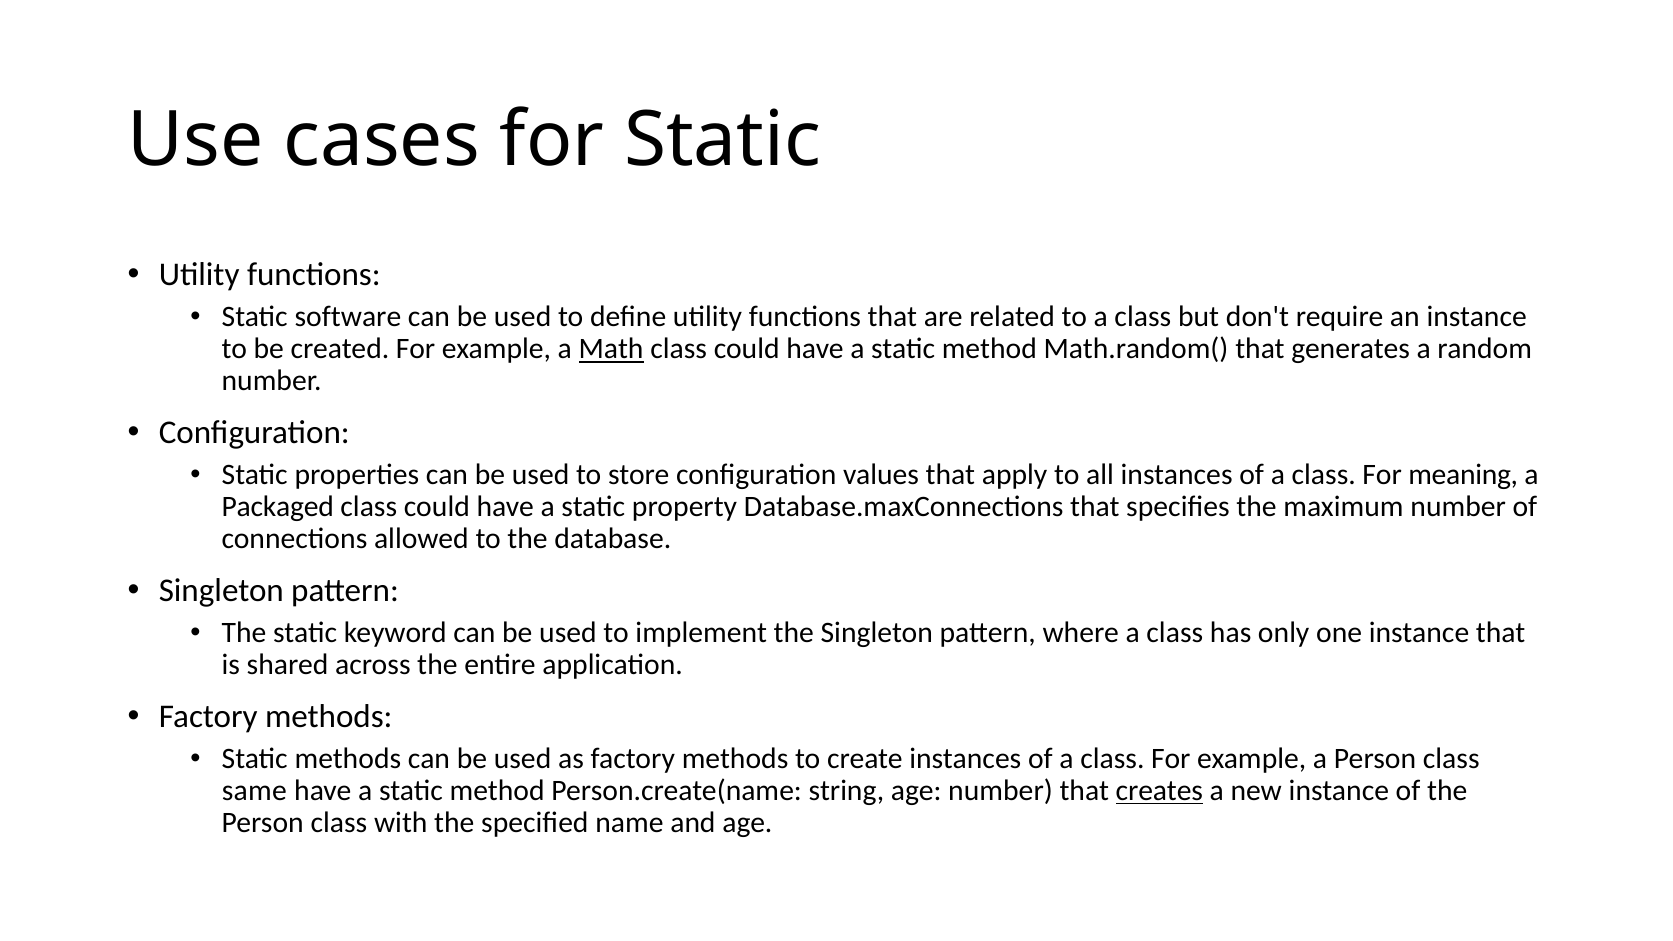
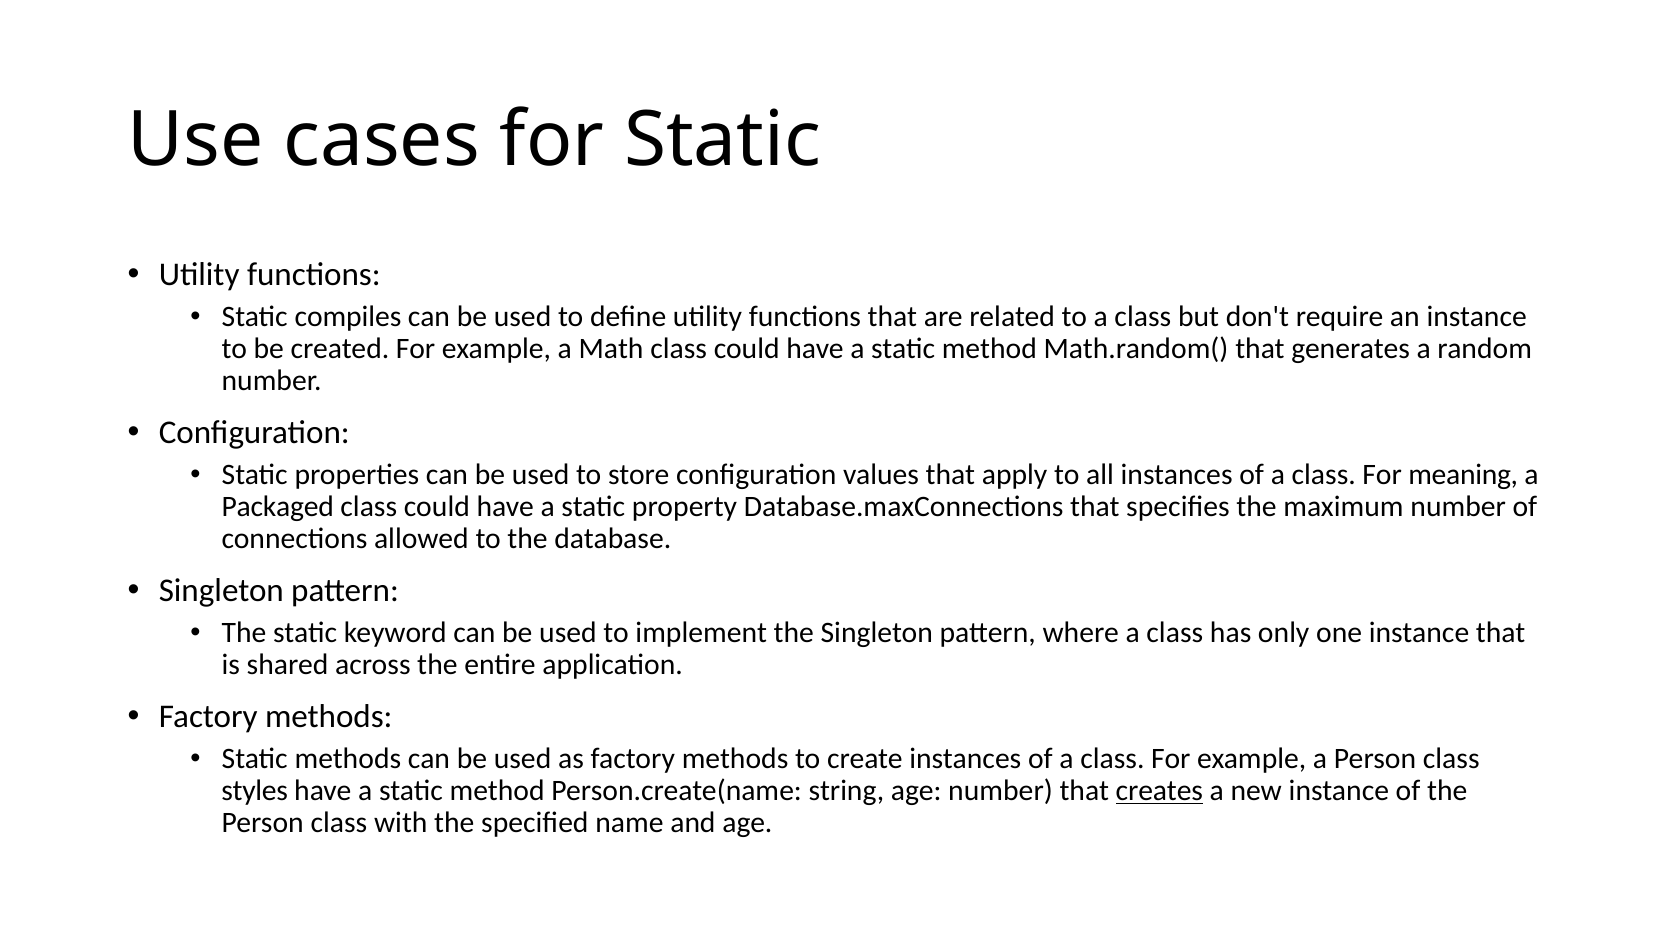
software: software -> compiles (348, 317)
Math underline: present -> none (611, 349)
same: same -> styles (255, 791)
